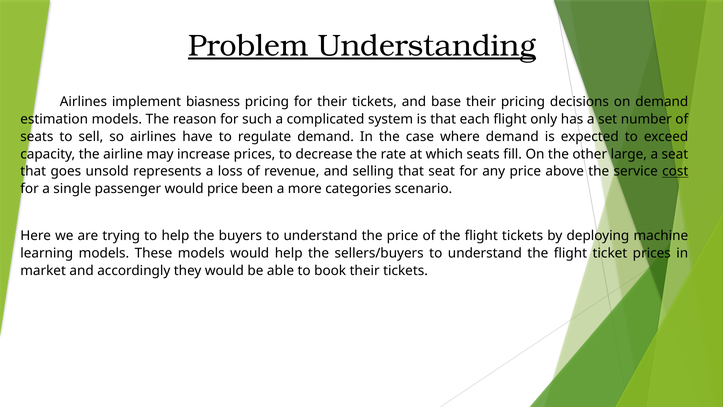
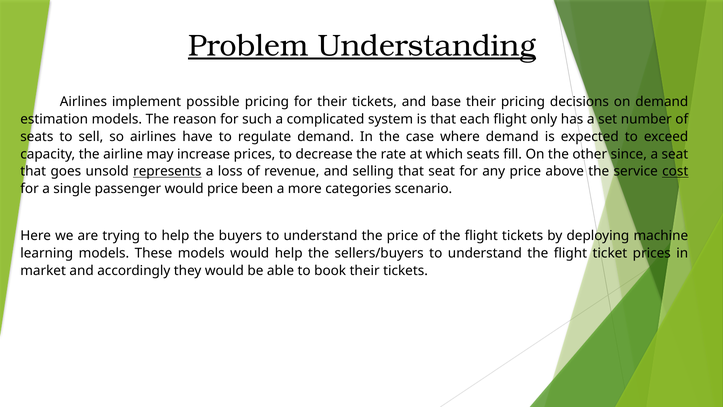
biasness: biasness -> possible (213, 102)
large: large -> since (629, 154)
represents underline: none -> present (167, 171)
